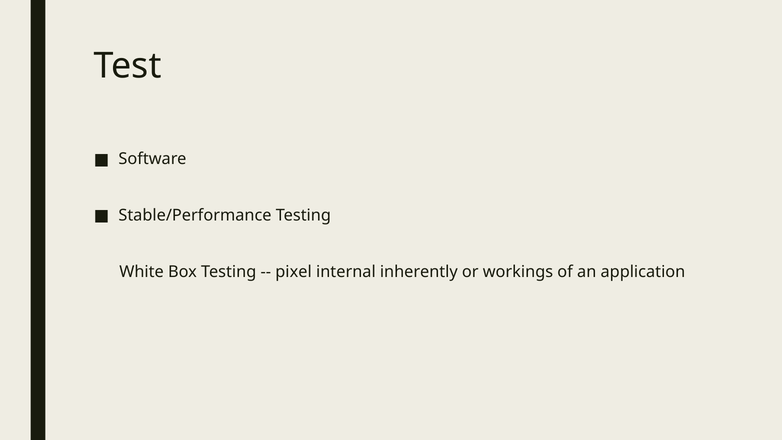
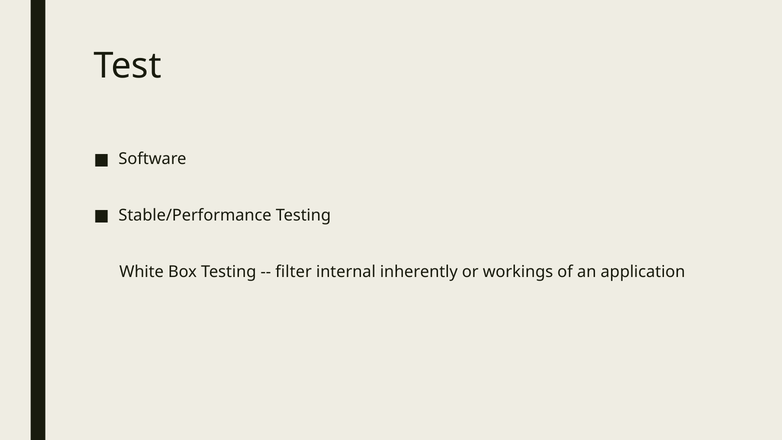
pixel: pixel -> filter (294, 272)
